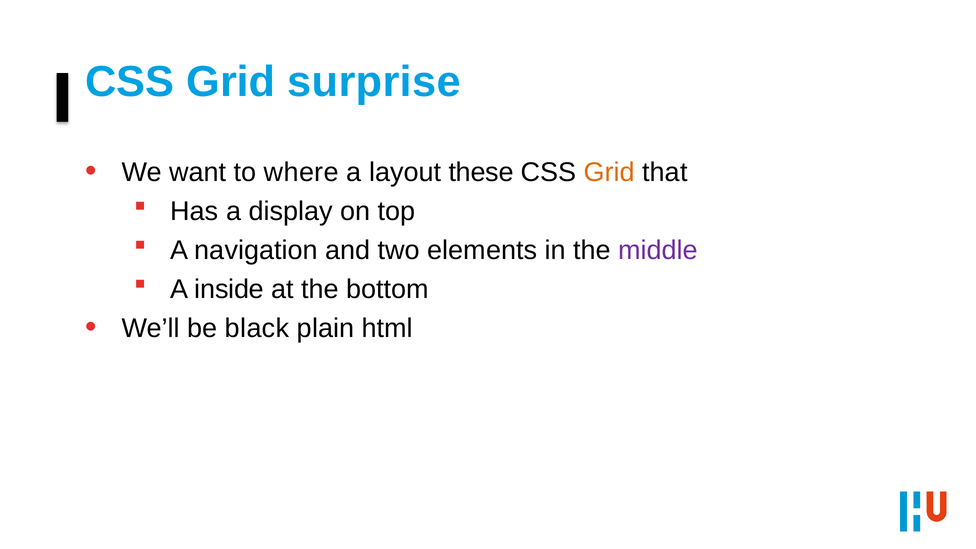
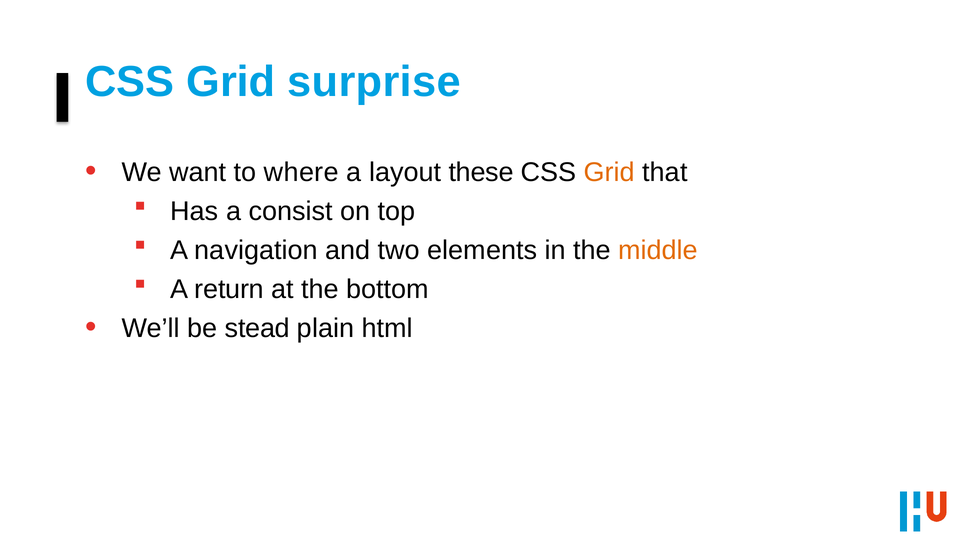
display: display -> consist (291, 211)
middle colour: purple -> orange (658, 250)
inside: inside -> return (229, 289)
black: black -> stead (257, 328)
